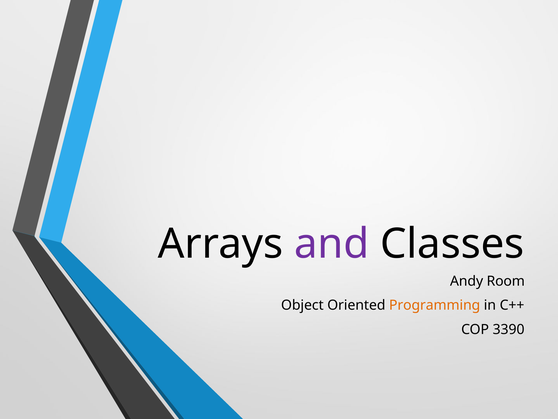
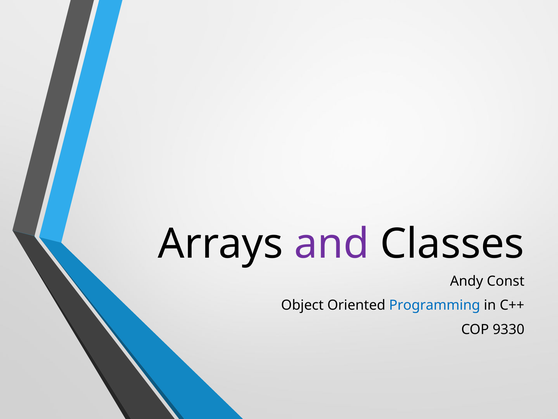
Room: Room -> Const (506, 281)
Programming colour: orange -> blue (435, 305)
3390: 3390 -> 9330 (509, 329)
